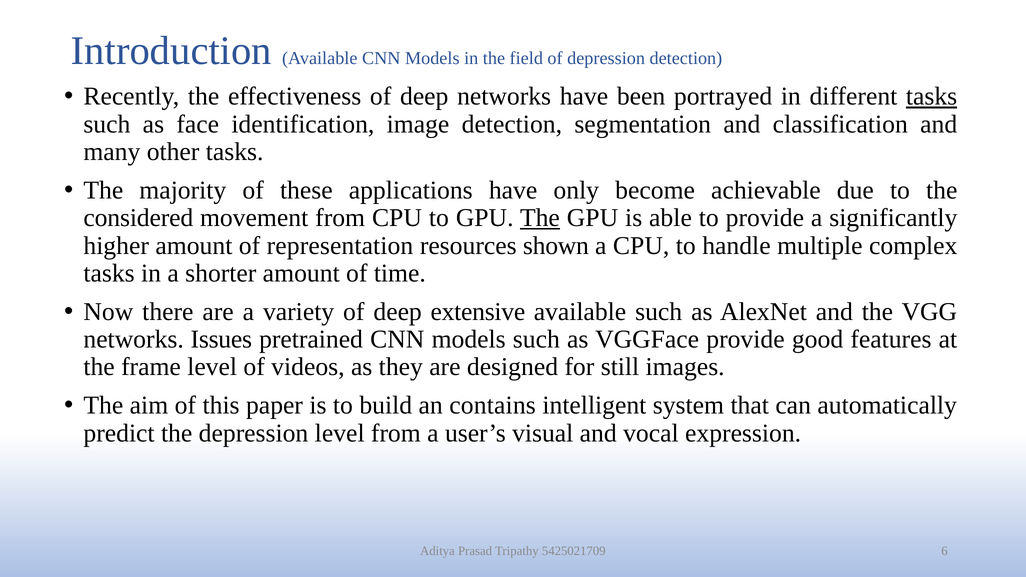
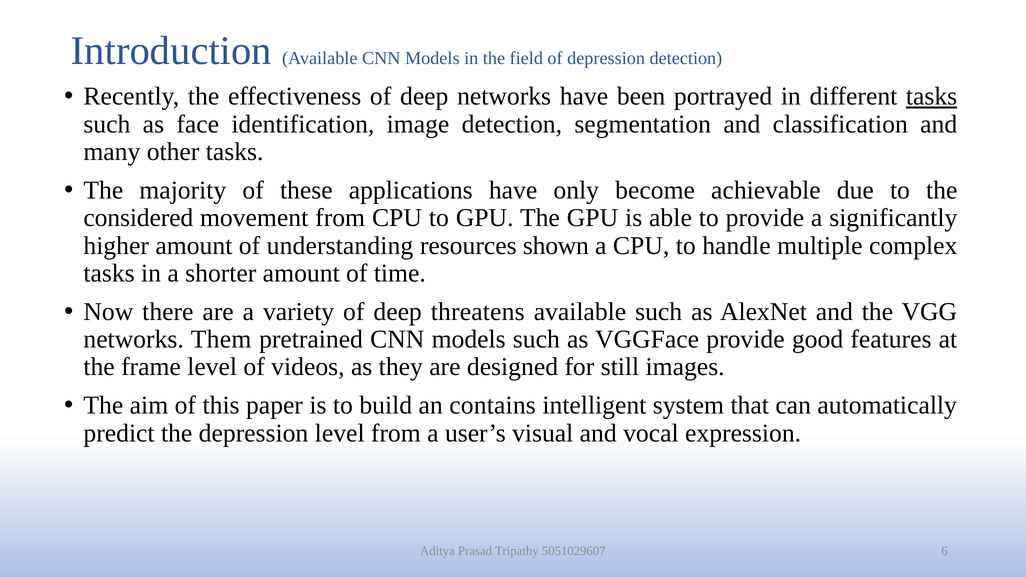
The underline: present -> none (540, 218)
representation: representation -> understanding (340, 246)
extensive: extensive -> threatens (478, 312)
Issues: Issues -> Them (221, 339)
5425021709: 5425021709 -> 5051029607 (574, 551)
